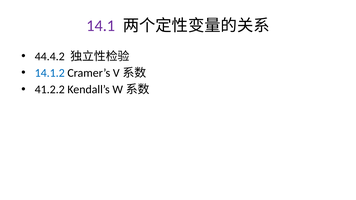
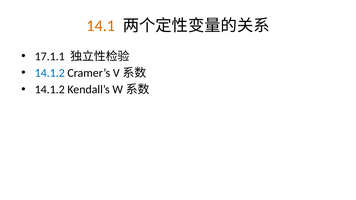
14.1 colour: purple -> orange (101, 26)
44.4.2: 44.4.2 -> 17.1.1 (50, 56)
41.2.2: 41.2.2 -> 14.1.2 (50, 90)
